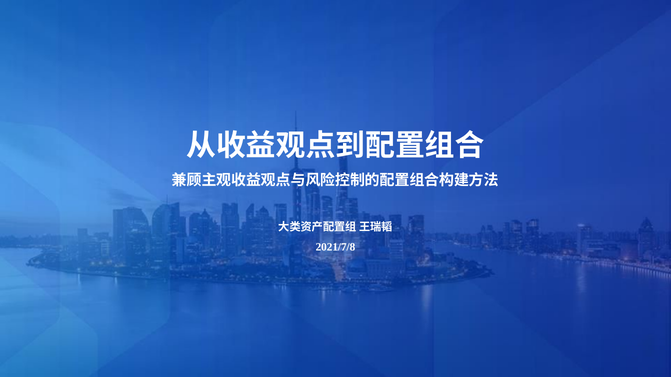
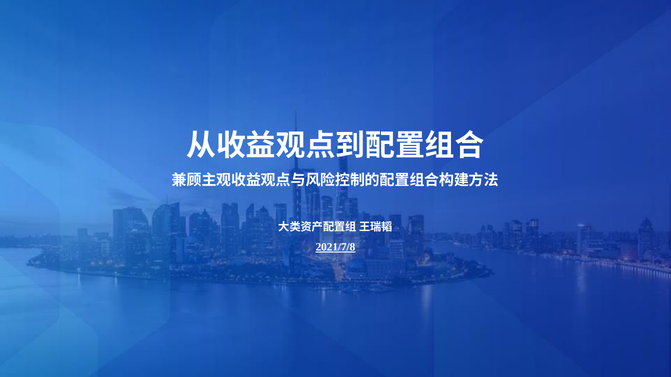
2021/7/8 underline: none -> present (335, 247)
